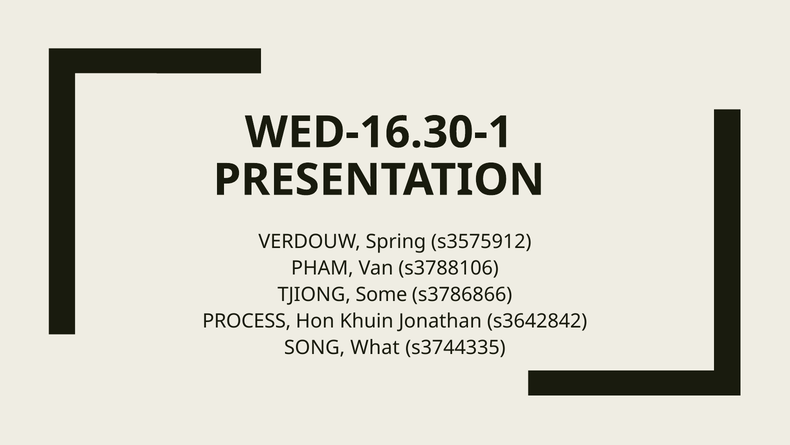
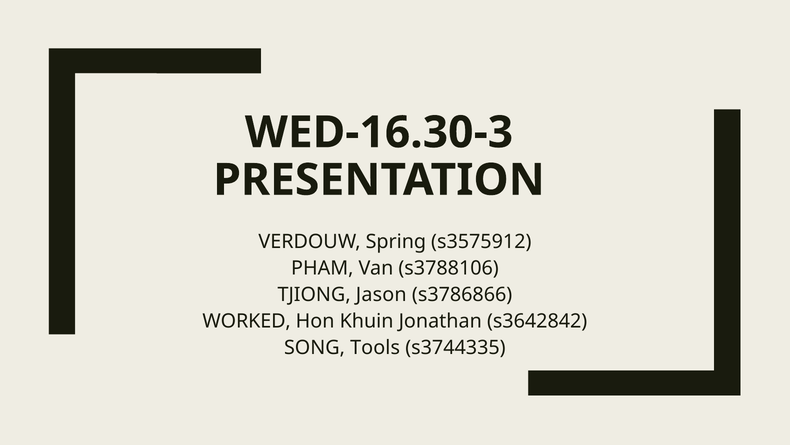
WED-16.30-1: WED-16.30-1 -> WED-16.30-3 (379, 132)
Some: Some -> Jason (381, 294)
PROCESS: PROCESS -> WORKED (247, 321)
What: What -> Tools (375, 347)
